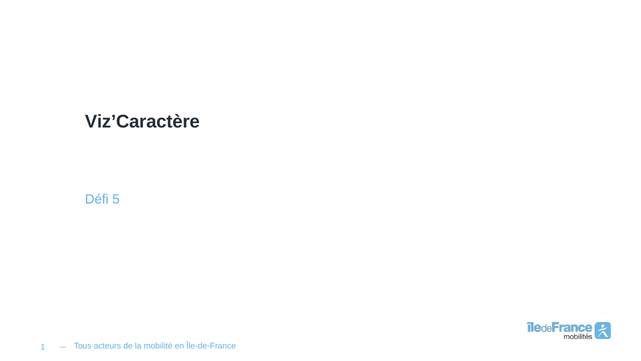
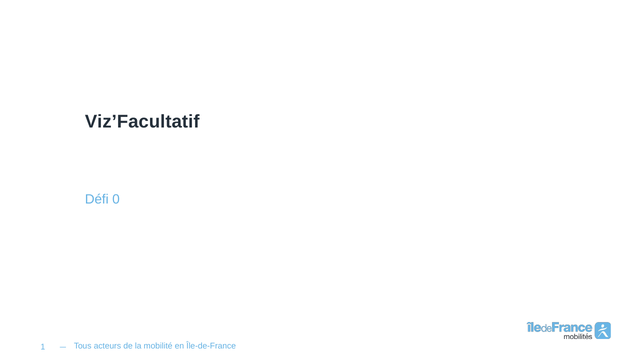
Viz’Caractère: Viz’Caractère -> Viz’Facultatif (142, 122)
5: 5 -> 0 (116, 199)
